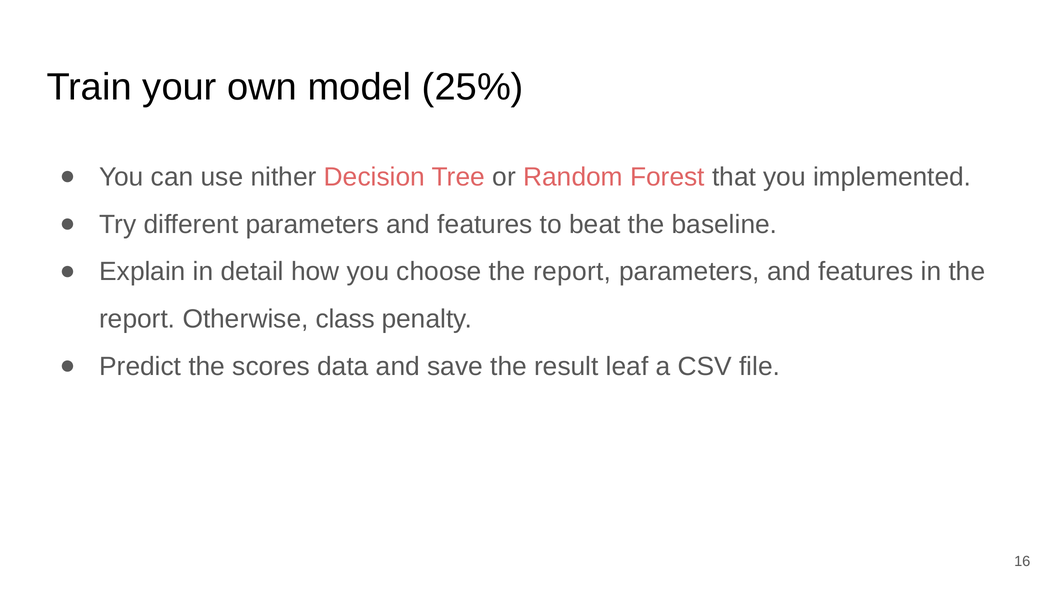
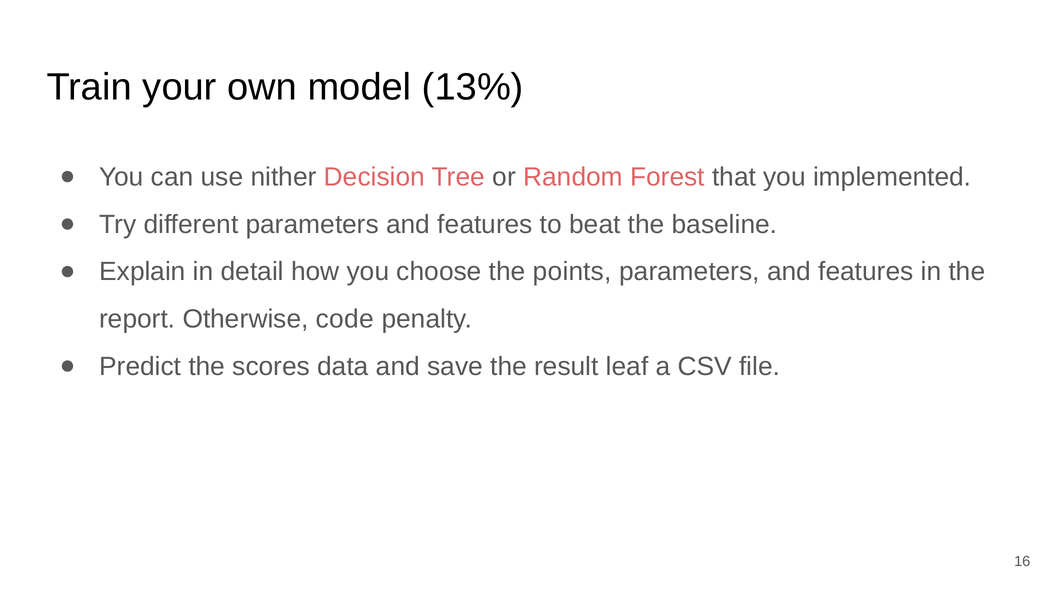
25%: 25% -> 13% (473, 87)
choose the report: report -> points (572, 272)
class: class -> code (345, 319)
